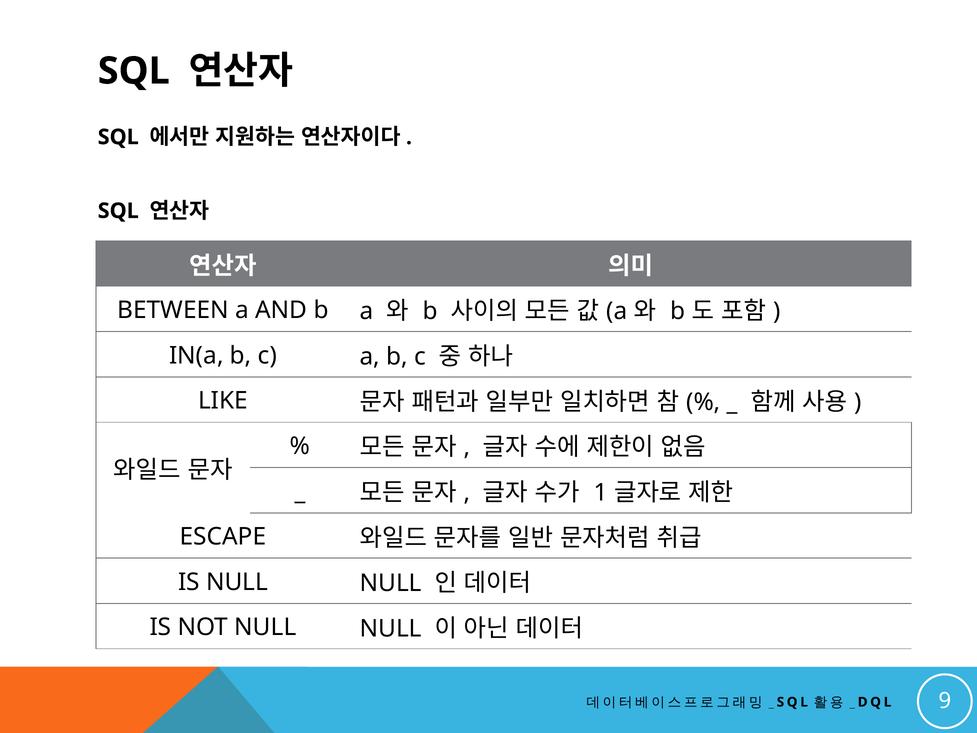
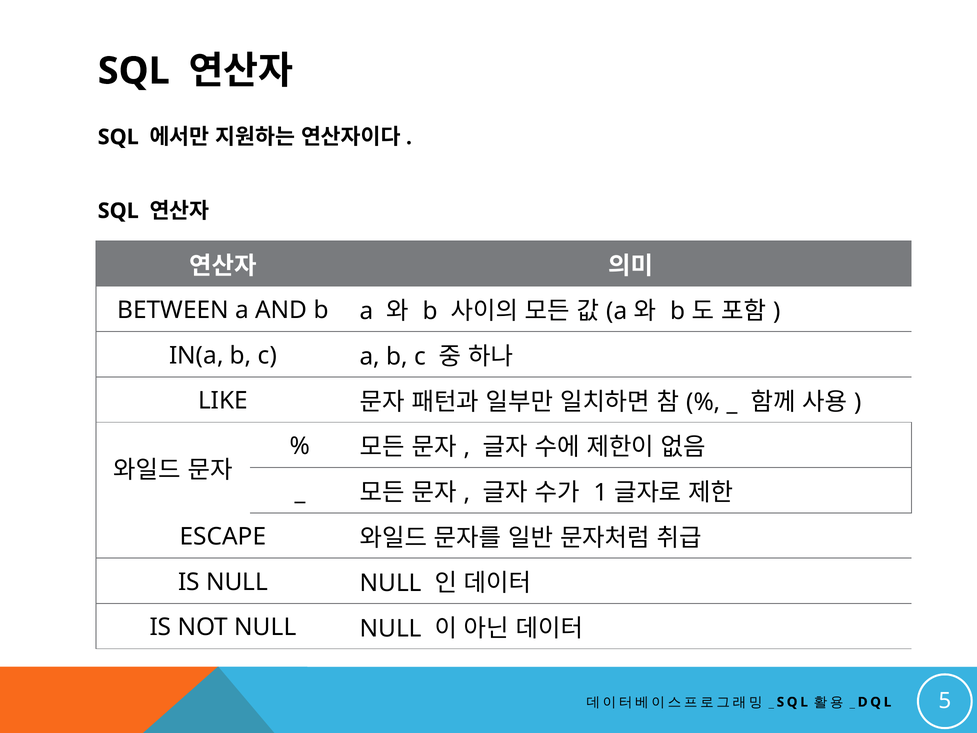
9: 9 -> 5 (945, 701)
